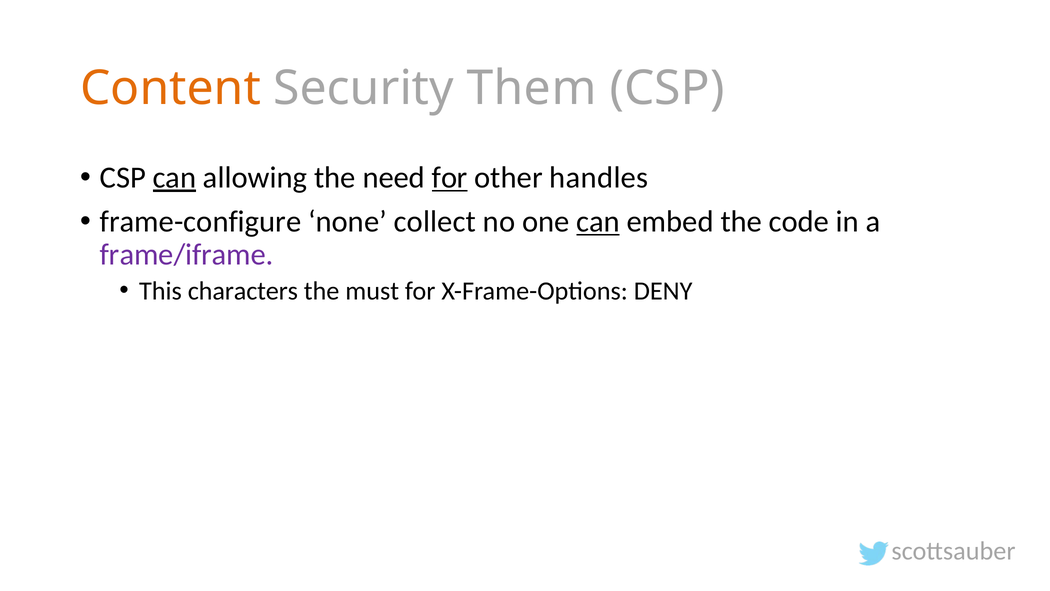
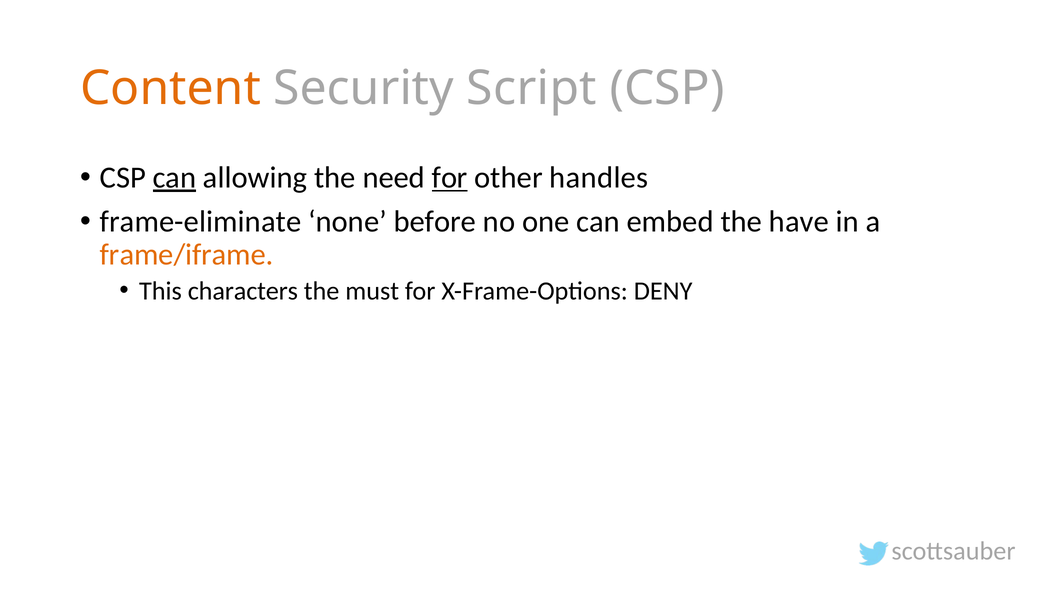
Them: Them -> Script (532, 88)
frame-configure: frame-configure -> frame-eliminate (200, 221)
collect: collect -> before (435, 221)
can underline: present -> none (598, 221)
code: code -> have (799, 221)
frame/iframe colour: purple -> orange (187, 254)
